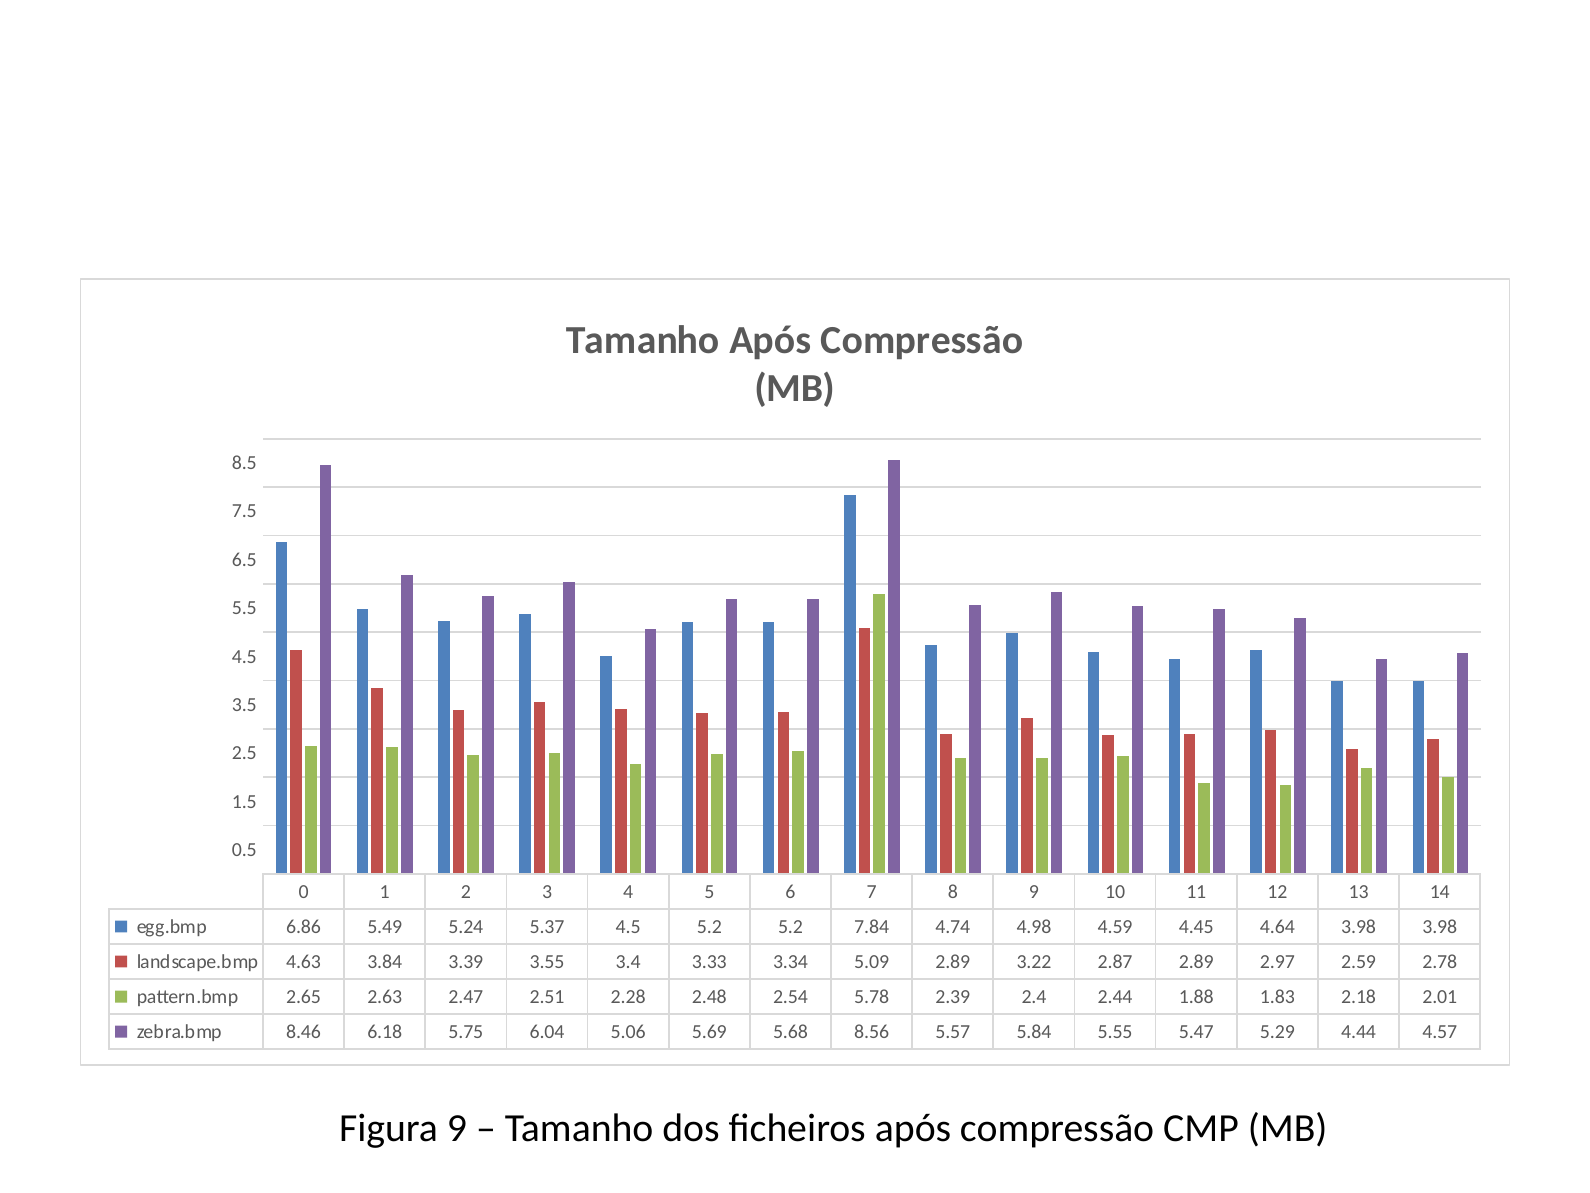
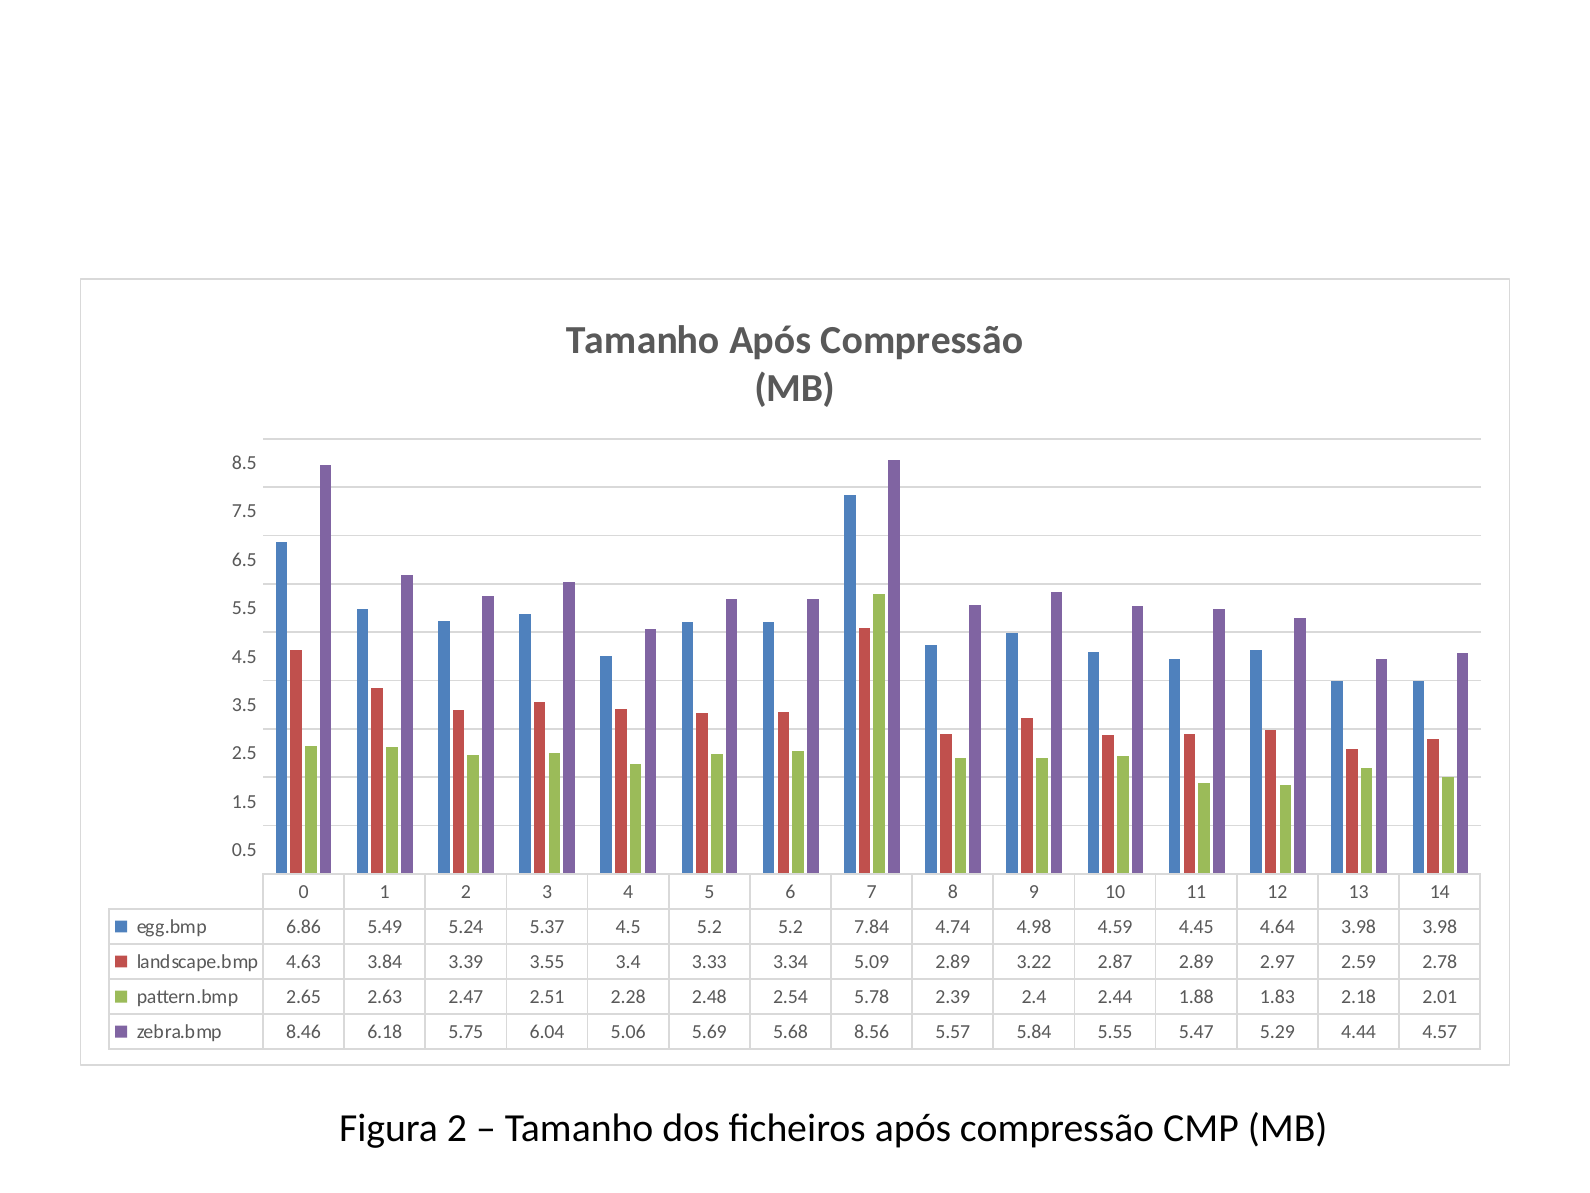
Figura 9: 9 -> 2 (457, 1128)
